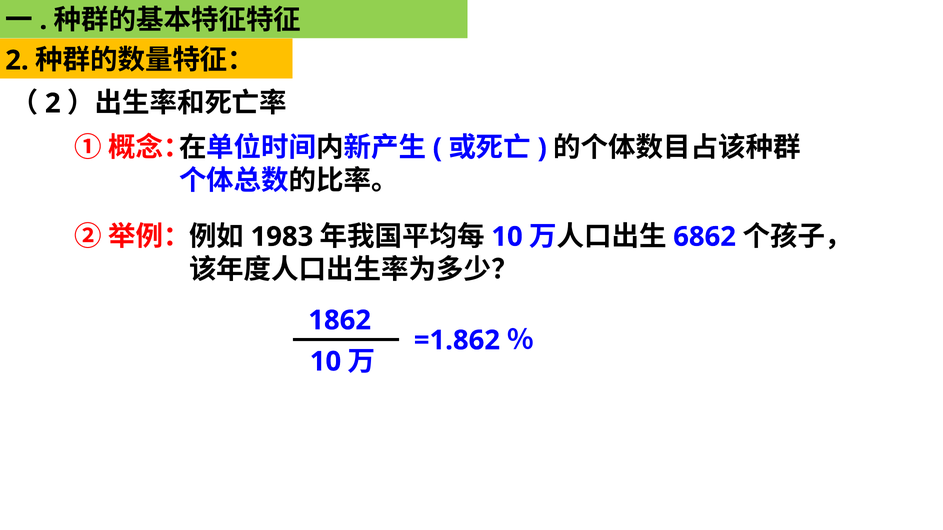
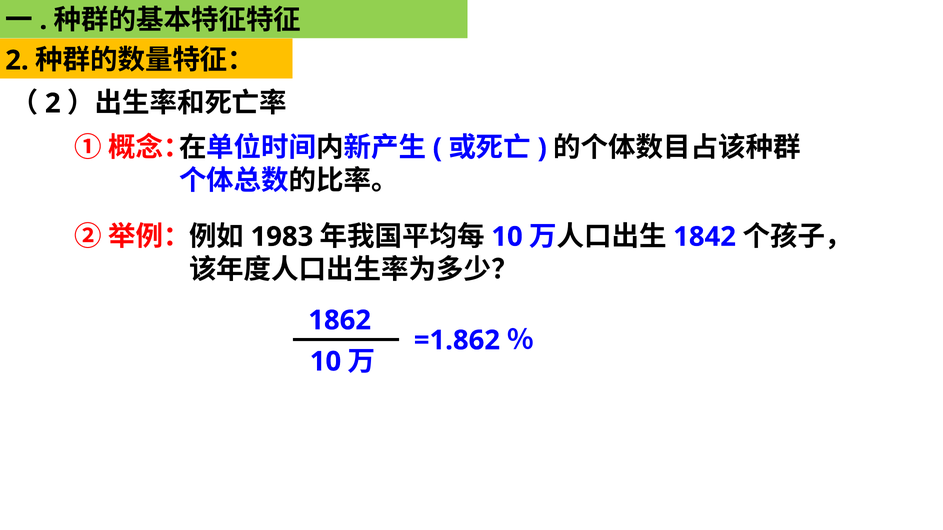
6862: 6862 -> 1842 (705, 237)
